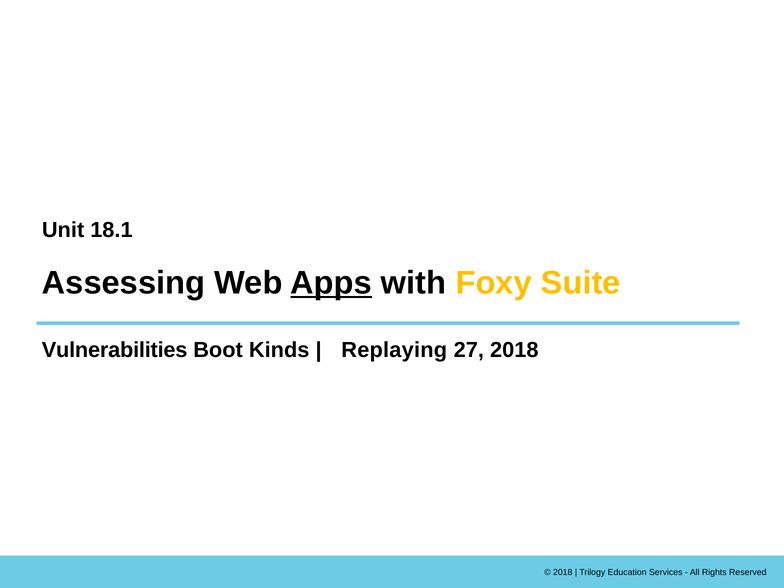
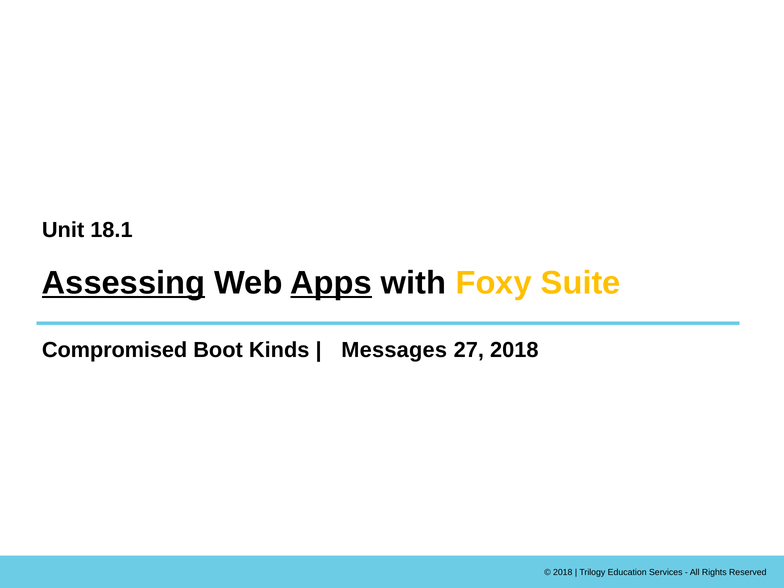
Assessing underline: none -> present (123, 283)
Vulnerabilities: Vulnerabilities -> Compromised (115, 350)
Replaying: Replaying -> Messages (394, 350)
